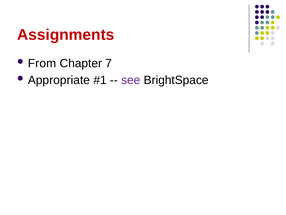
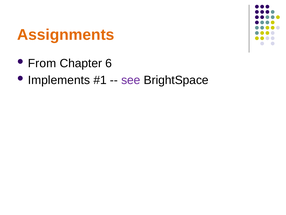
Assignments colour: red -> orange (66, 35)
7: 7 -> 6 (109, 63)
Appropriate: Appropriate -> Implements (59, 80)
